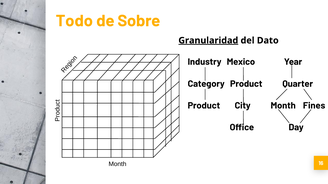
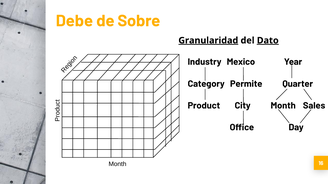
Todo: Todo -> Debe (75, 21)
Dato underline: none -> present (268, 41)
Category Product: Product -> Permite (246, 84)
Fines: Fines -> Sales (314, 106)
